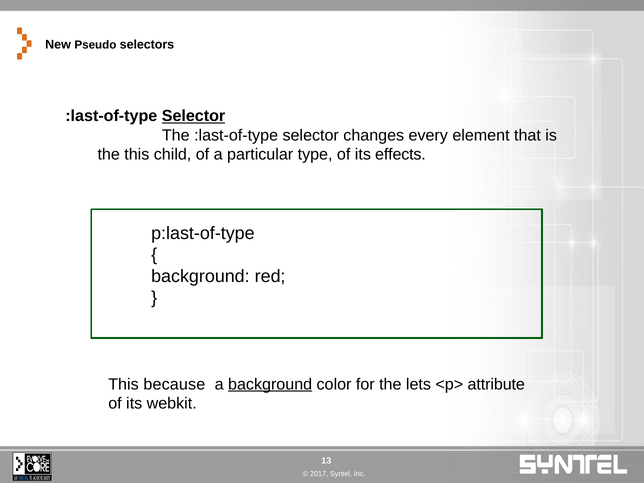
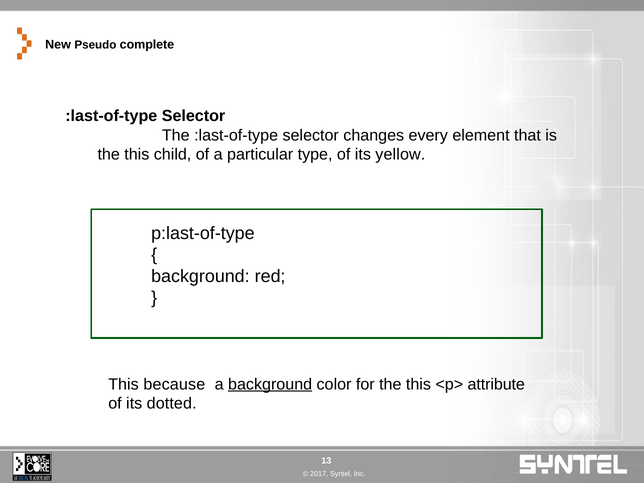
selectors: selectors -> complete (147, 44)
Selector underline: present -> none (194, 116)
effects: effects -> yellow (400, 155)
for the lets: lets -> this (418, 384)
webkit: webkit -> dotted (172, 404)
